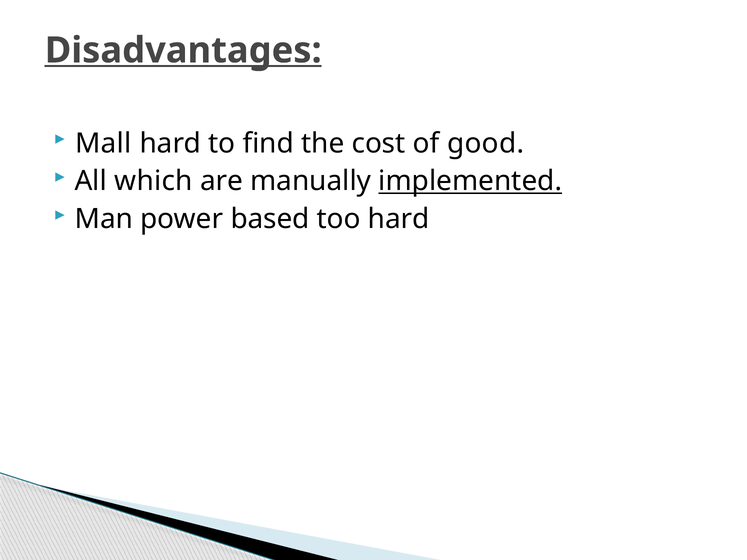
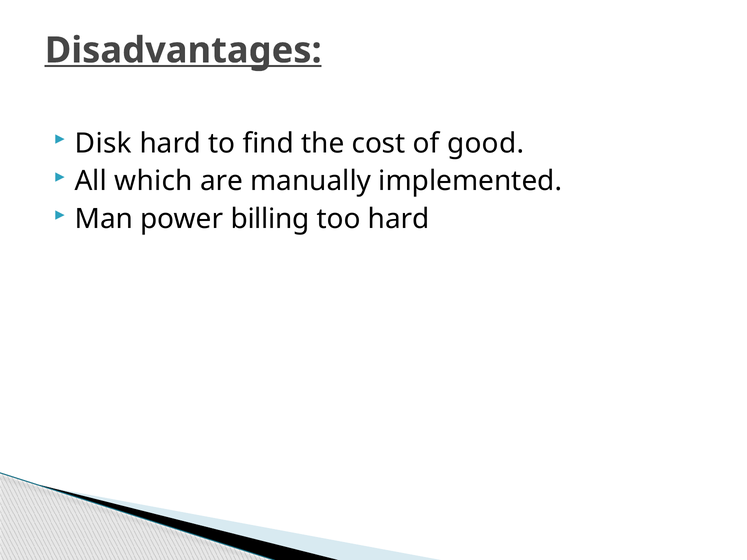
Mall: Mall -> Disk (103, 143)
implemented underline: present -> none (470, 181)
based: based -> billing (270, 219)
